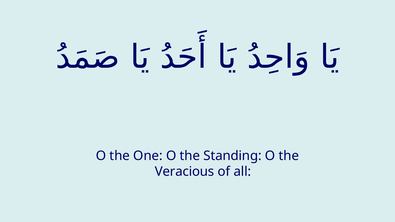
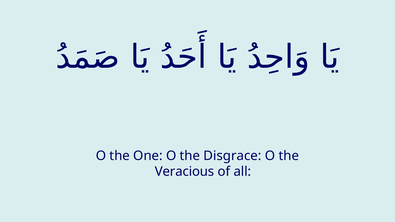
Standing: Standing -> Disgrace (232, 156)
